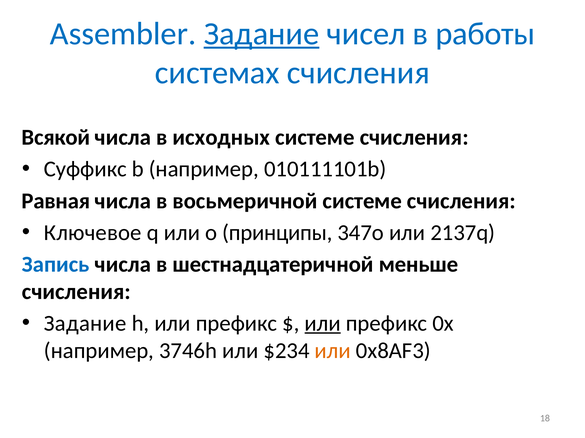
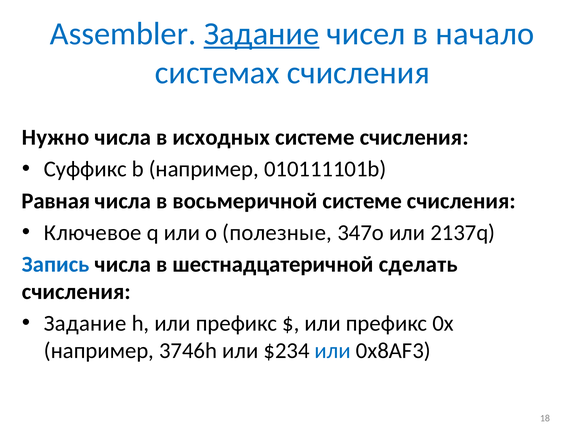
работы: работы -> начало (485, 34)
Всякой: Всякой -> Нужно (56, 138)
принципы: принципы -> полезные (277, 233)
меньше: меньше -> сделать (418, 265)
или underline: present -> none (323, 324)
или colour: orange -> blue (333, 351)
